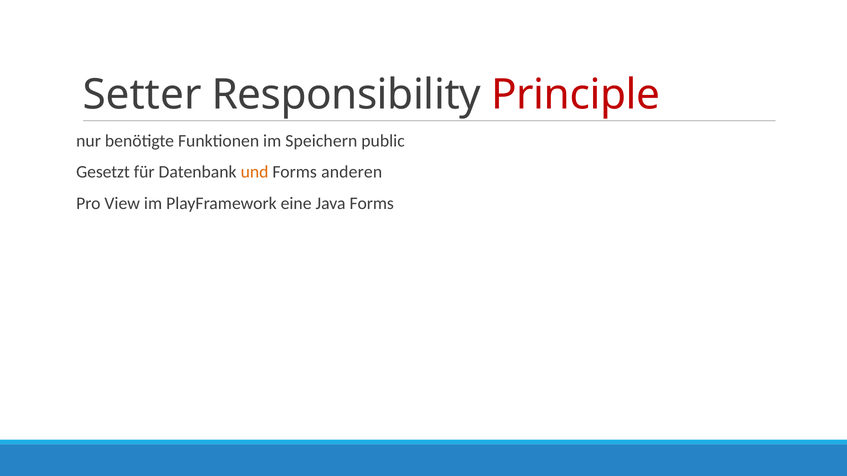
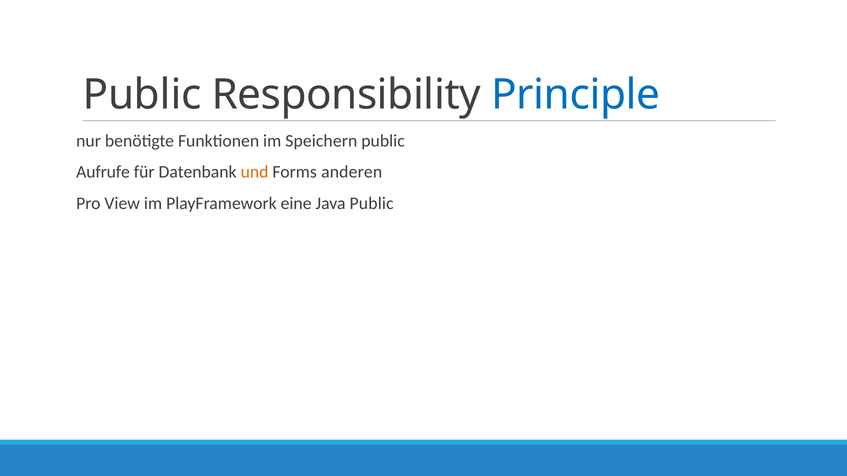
Setter: Setter -> Public (142, 95)
Principle colour: red -> blue (576, 95)
Gesetzt: Gesetzt -> Aufrufe (103, 172)
Java Forms: Forms -> Public (372, 204)
